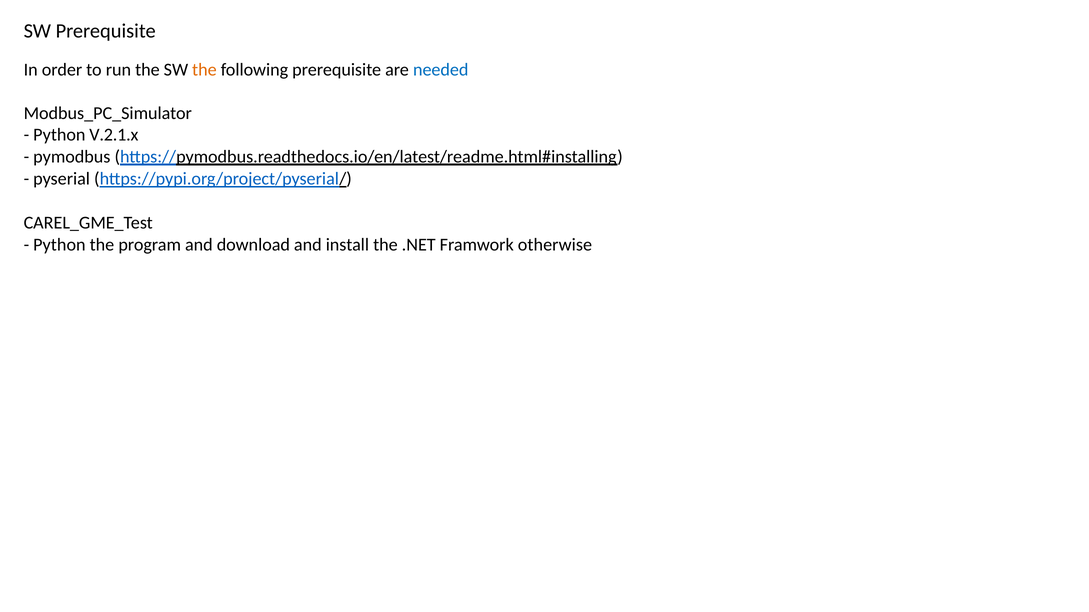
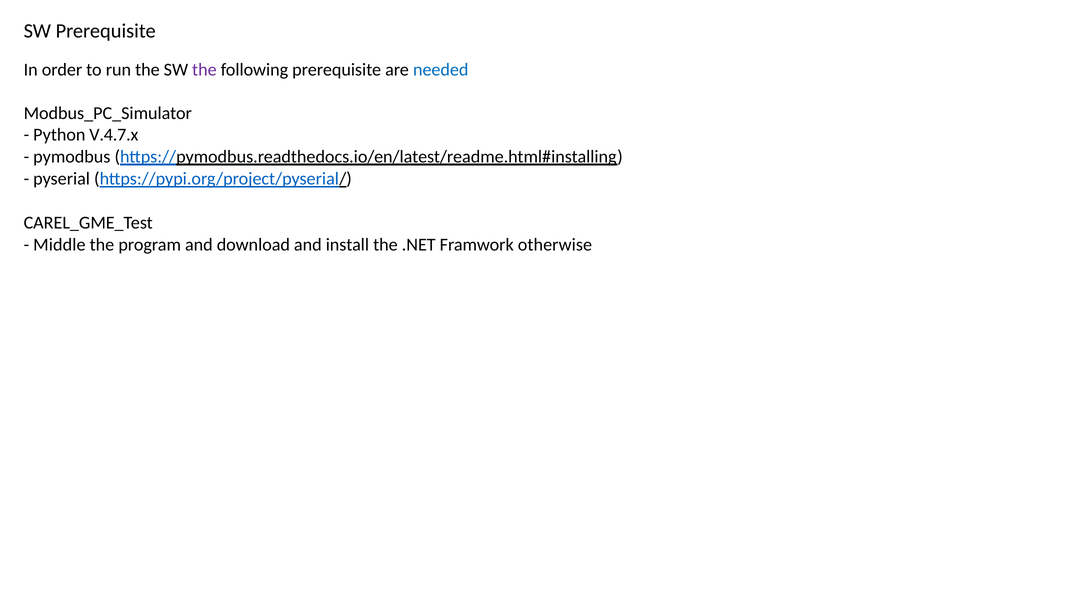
the colour: orange -> purple (204, 70)
V.2.1.x: V.2.1.x -> V.4.7.x (114, 135)
Python: Python -> Middle (59, 245)
